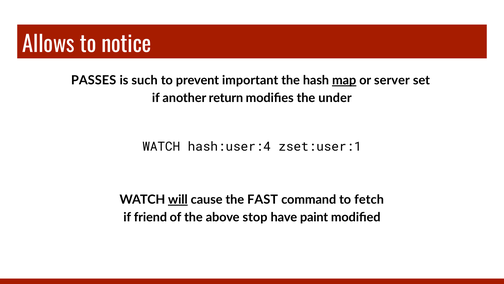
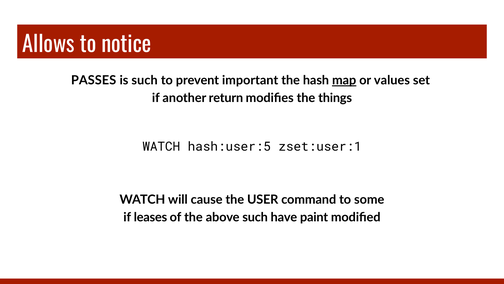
server: server -> values (392, 80)
under: under -> things (335, 98)
hash:user:4: hash:user:4 -> hash:user:5 (229, 146)
will underline: present -> none (178, 199)
FAST: FAST -> USER (263, 199)
fetch: fetch -> some (369, 199)
friend: friend -> leases (150, 217)
above stop: stop -> such (255, 217)
